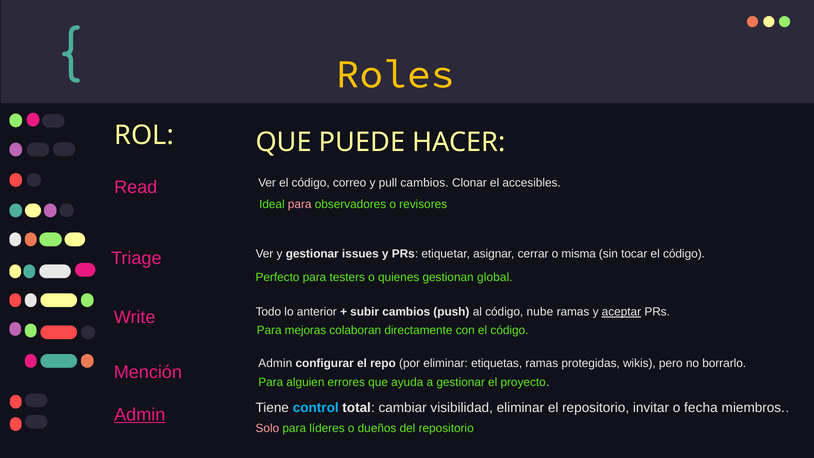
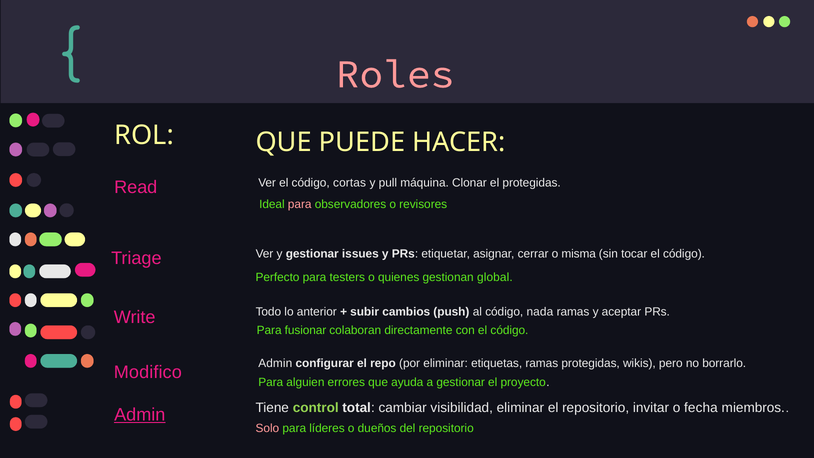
Roles colour: yellow -> pink (395, 74)
correo: correo -> cortas (350, 183)
pull cambios: cambios -> máquina (425, 183)
el accesibles: accesibles -> protegidas (532, 183)
nube: nube -> nada (540, 312)
aceptar underline: present -> none (621, 312)
mejoras: mejoras -> fusionar (305, 330)
Mención: Mención -> Modifico (148, 372)
control colour: light blue -> light green (316, 408)
